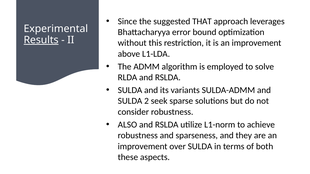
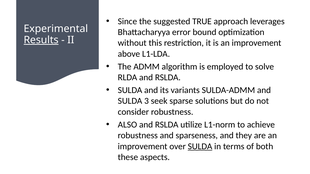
THAT: THAT -> TRUE (202, 21)
2: 2 -> 3 (146, 101)
SULDA underline: none -> present (200, 147)
